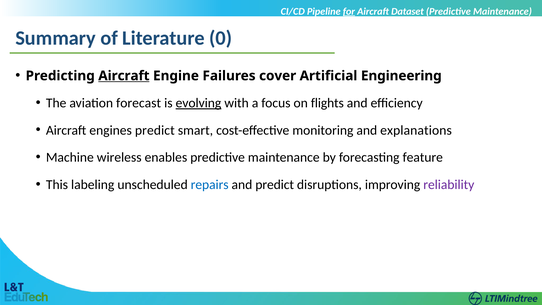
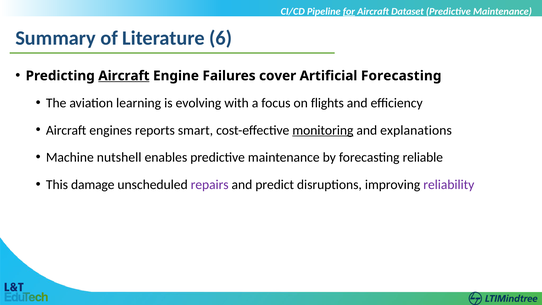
0: 0 -> 6 (221, 38)
Artificial Engineering: Engineering -> Forecasting (401, 76)
forecast: forecast -> learning (139, 103)
evolving underline: present -> none (198, 103)
engines predict: predict -> reports (155, 130)
monitoring underline: none -> present (323, 130)
wireless: wireless -> nutshell (119, 157)
feature: feature -> reliable (423, 157)
labeling: labeling -> damage (93, 185)
repairs colour: blue -> purple (210, 185)
